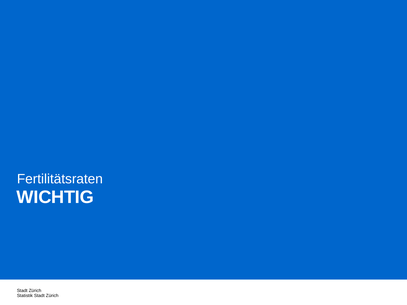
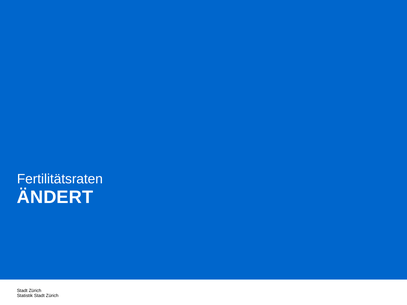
WICHTIG: WICHTIG -> ÄNDERT (55, 197)
